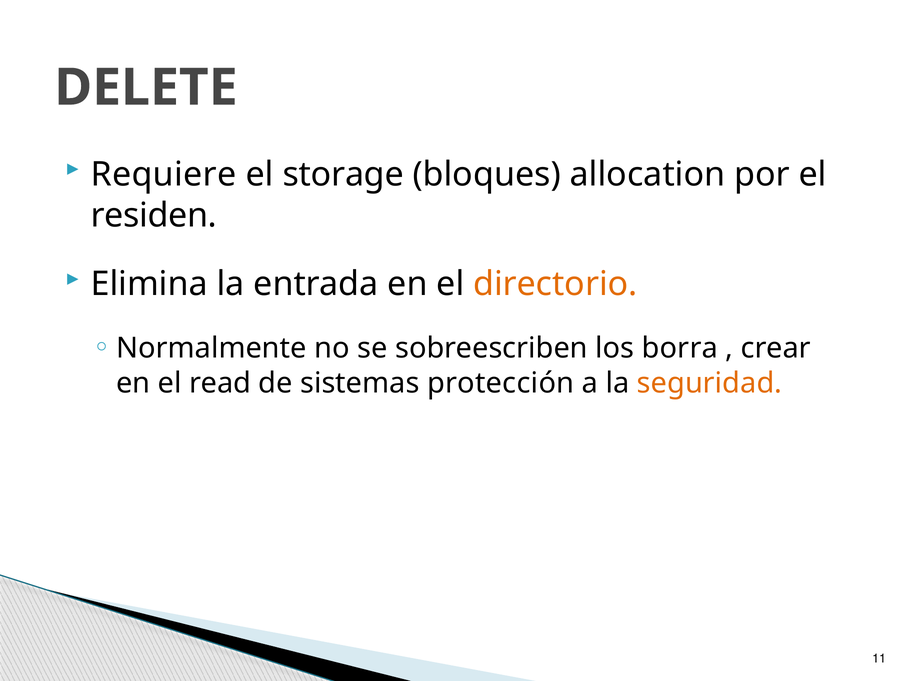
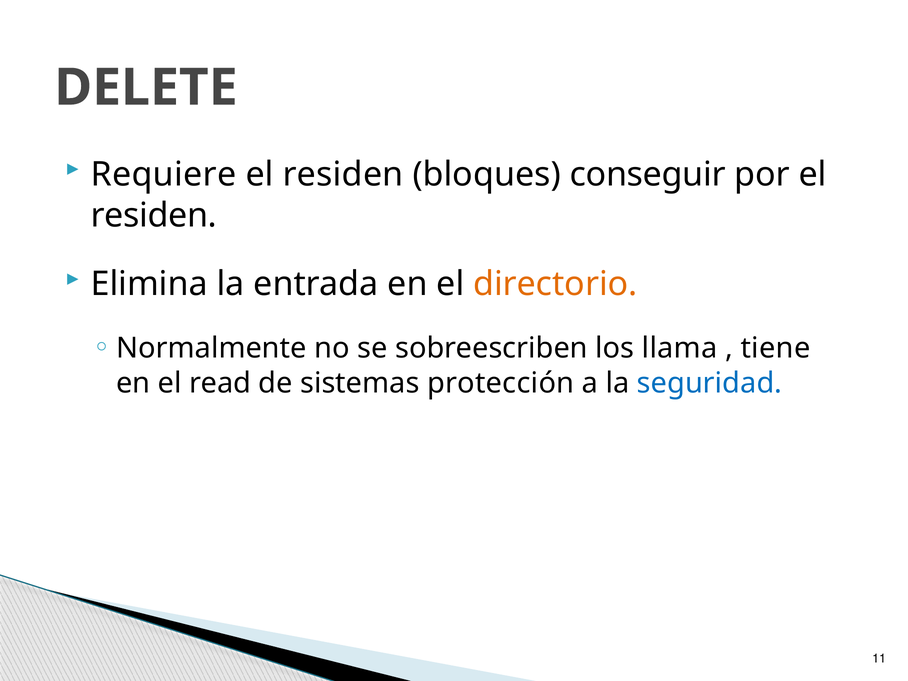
storage: storage -> residen (343, 174)
allocation: allocation -> conseguir (648, 174)
borra: borra -> llama (680, 348)
crear: crear -> tiene (776, 348)
seguridad colour: orange -> blue (710, 383)
